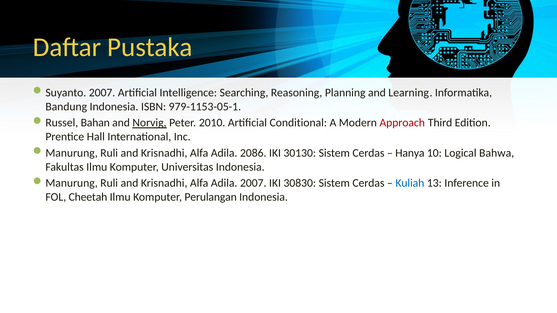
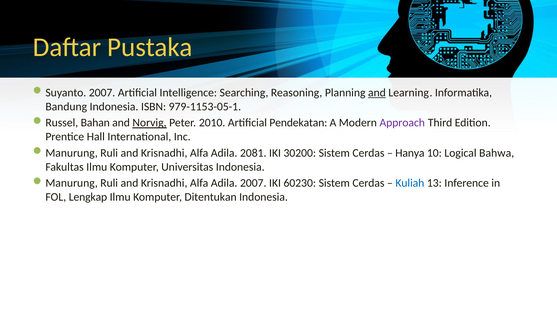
and underline: none -> present (377, 93)
Conditional: Conditional -> Pendekatan (298, 123)
Approach colour: red -> purple (402, 123)
2086: 2086 -> 2081 (253, 153)
30130: 30130 -> 30200 (300, 153)
30830: 30830 -> 60230 (300, 183)
Cheetah: Cheetah -> Lengkap (88, 197)
Perulangan: Perulangan -> Ditentukan (211, 197)
